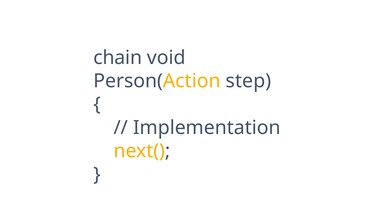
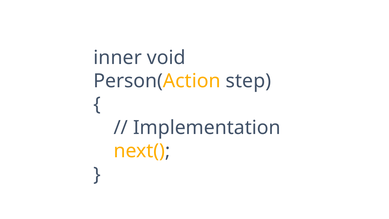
chain: chain -> inner (118, 58)
